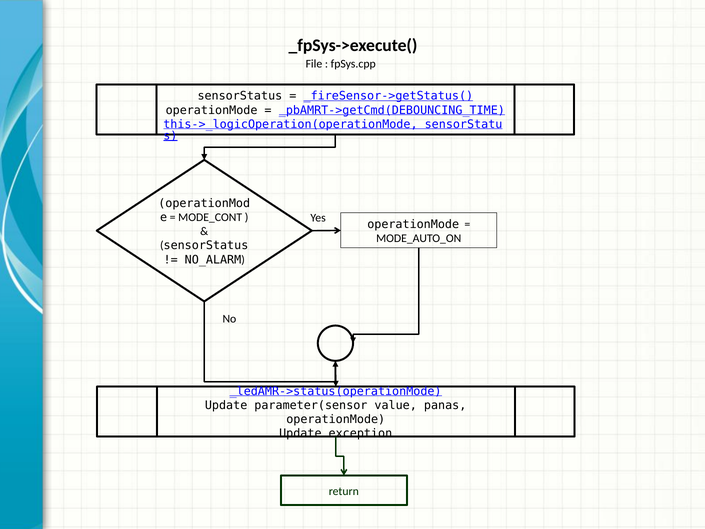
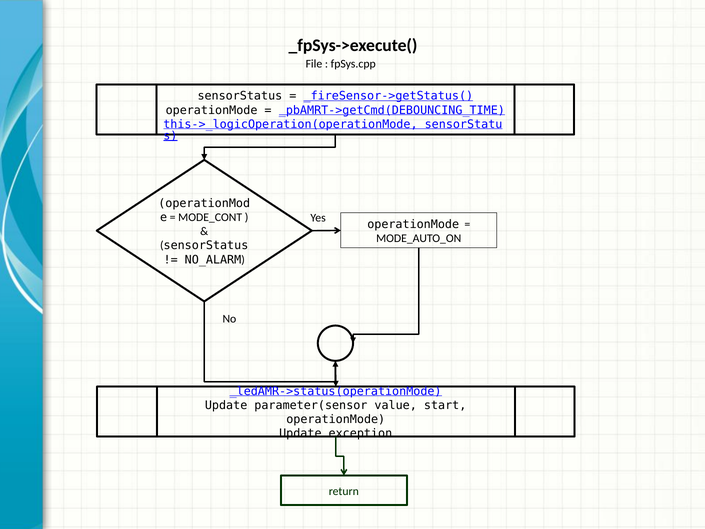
panas: panas -> start (445, 405)
